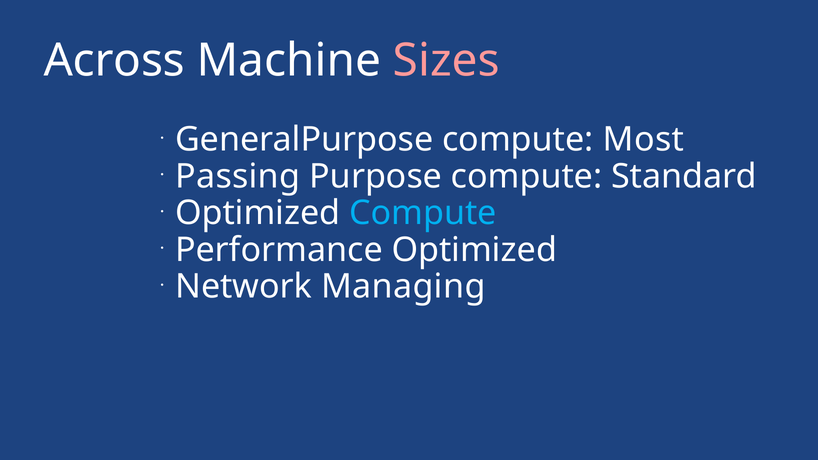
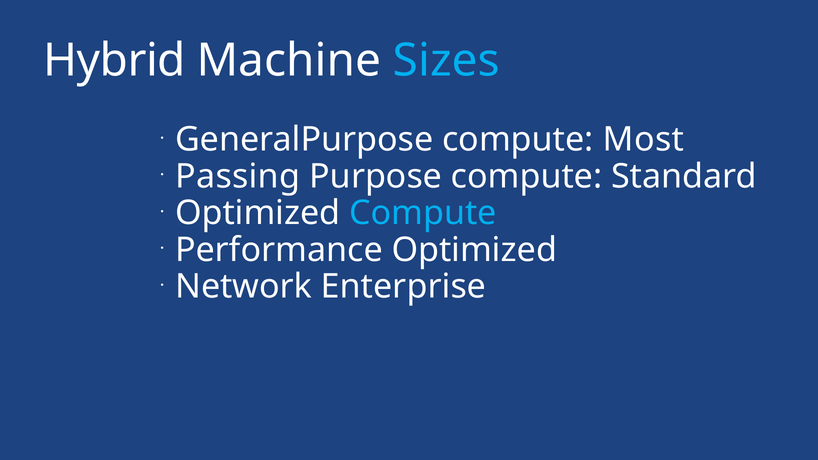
Across: Across -> Hybrid (114, 60)
Sizes colour: pink -> light blue (446, 60)
Managing: Managing -> Enterprise (403, 287)
